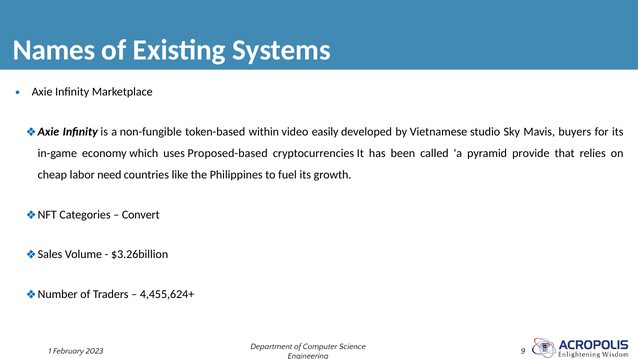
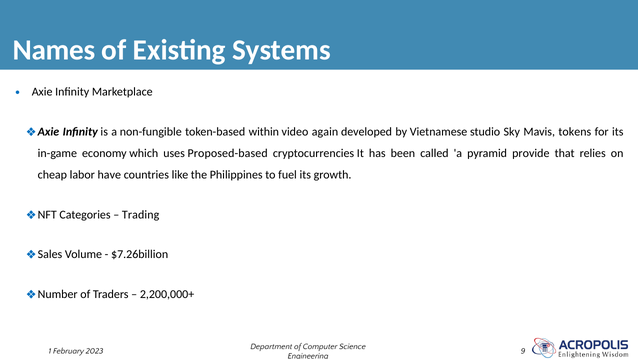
easily: easily -> again (325, 132)
buyers: buyers -> tokens (575, 132)
need: need -> have (109, 175)
Convert: Convert -> Trading (141, 214)
$3.26billion: $3.26billion -> $7.26billion (140, 254)
4,455,624+: 4,455,624+ -> 2,200,000+ (167, 294)
